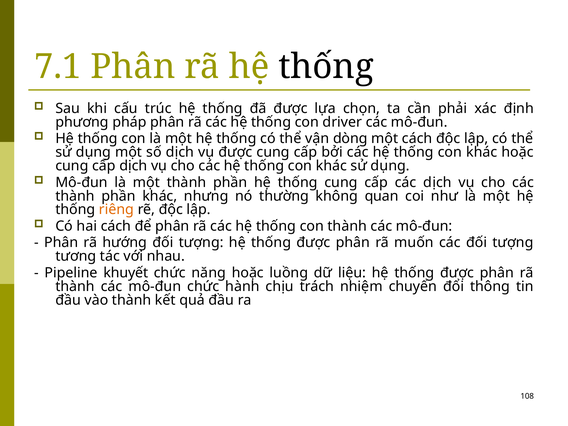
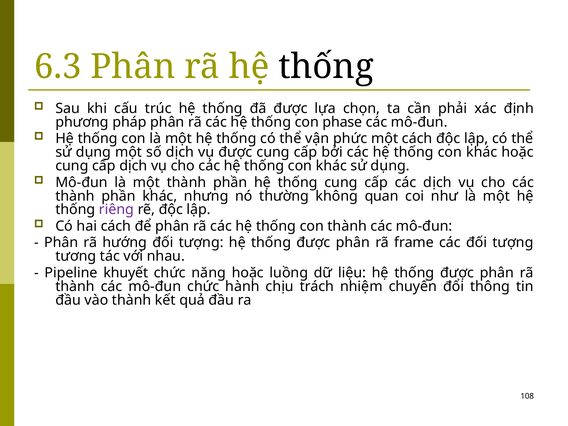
7.1: 7.1 -> 6.3 (58, 67)
driver: driver -> phase (342, 122)
dòng: dòng -> phức (350, 139)
riêng colour: orange -> purple (117, 210)
muốn: muốn -> frame (414, 243)
